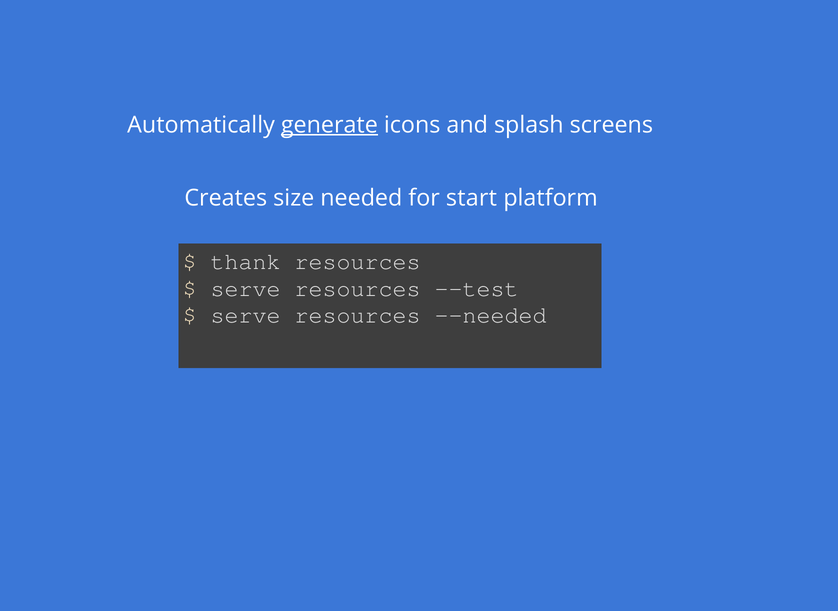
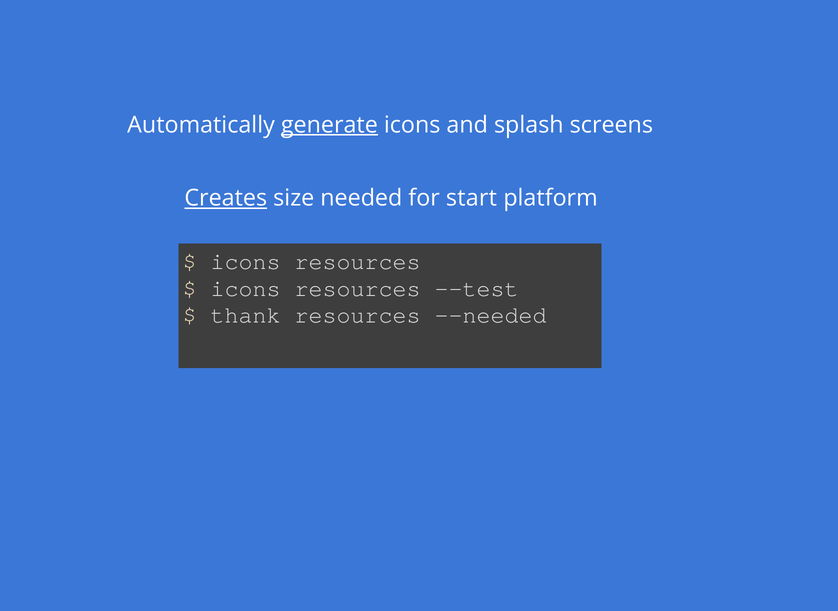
Creates underline: none -> present (226, 198)
thank: thank -> icons (246, 262)
serve: serve -> icons (246, 289)
serve: serve -> thank (246, 315)
